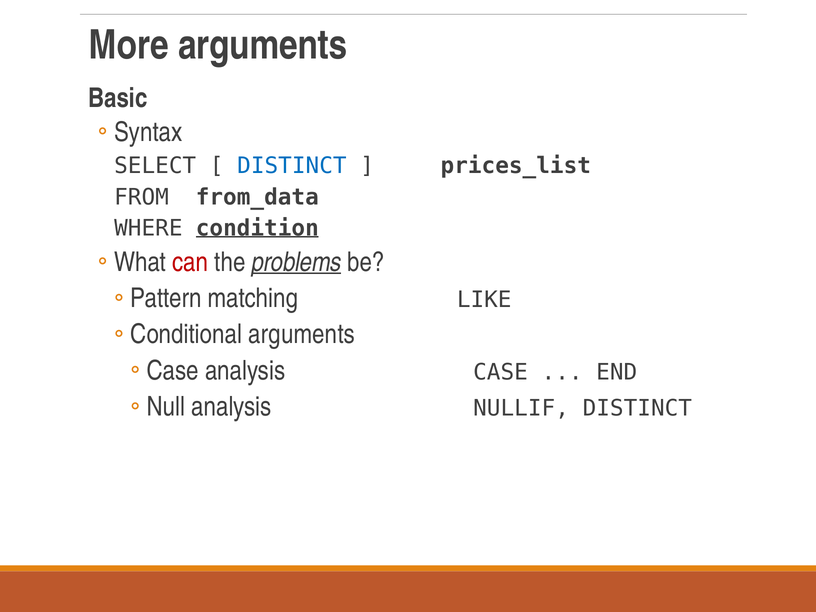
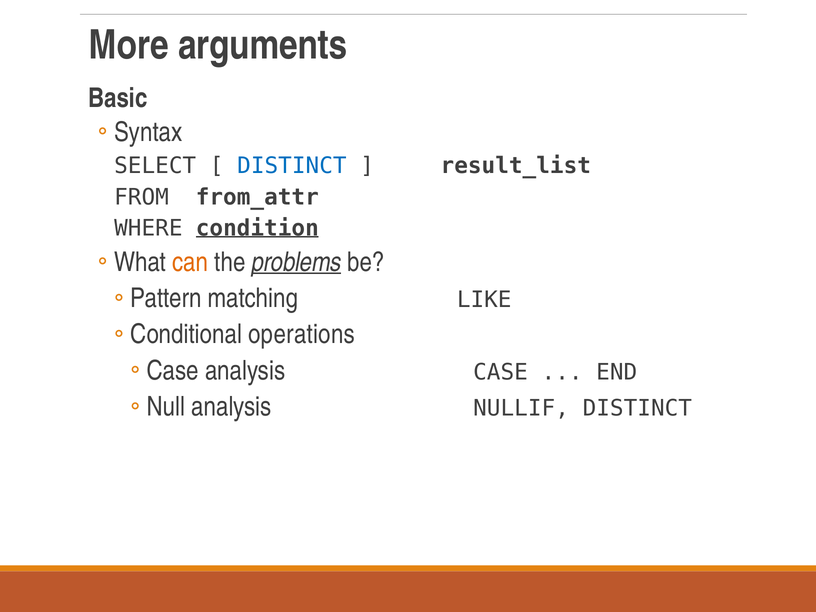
prices_list: prices_list -> result_list (516, 166)
from_data: from_data -> from_attr (257, 197)
can colour: red -> orange (190, 262)
arguments: arguments -> operations (302, 334)
